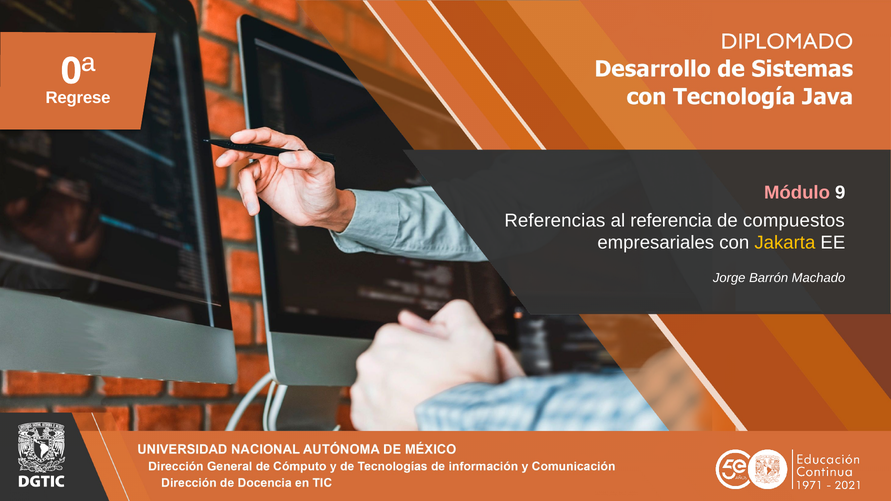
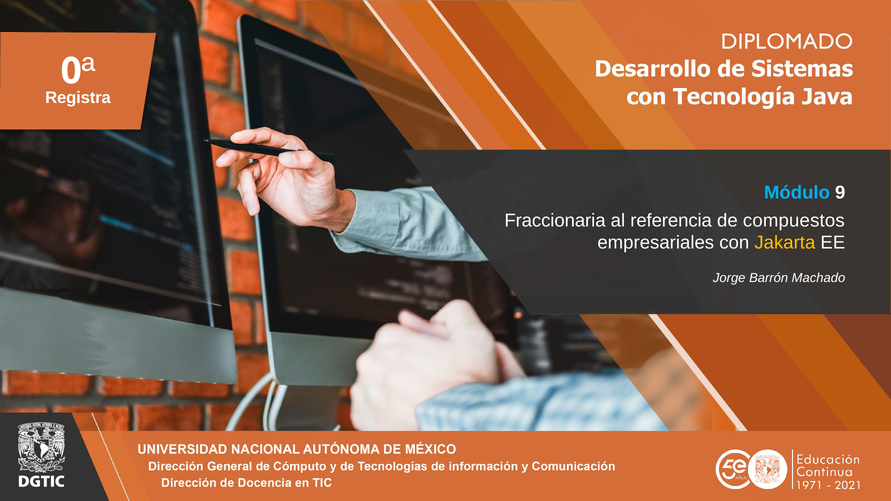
Regrese: Regrese -> Registra (78, 98)
Módulo colour: pink -> light blue (797, 193)
Referencias: Referencias -> Fraccionaria (555, 221)
